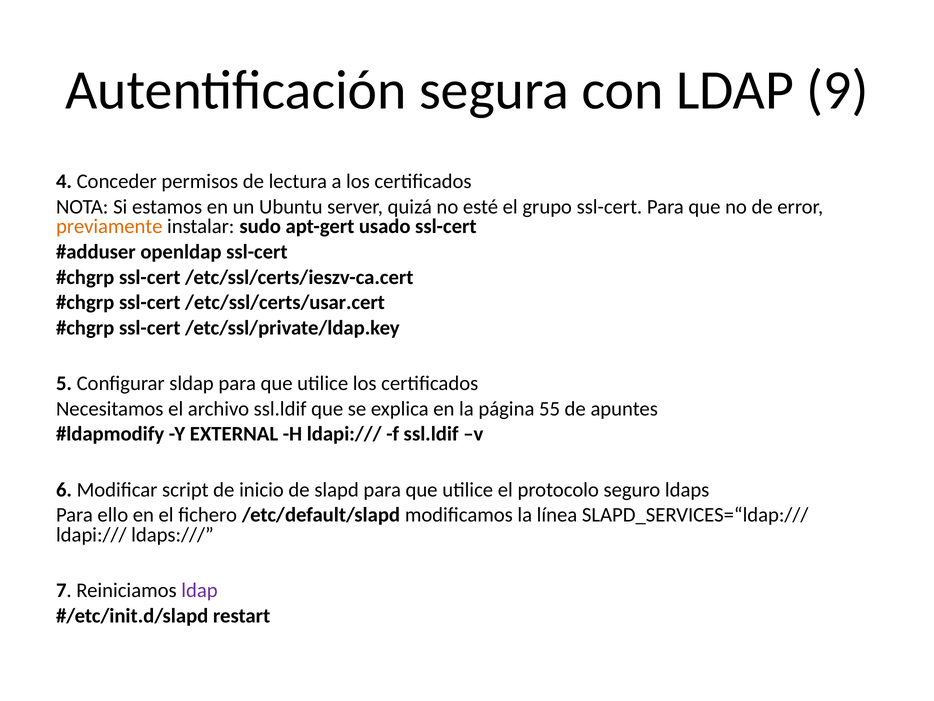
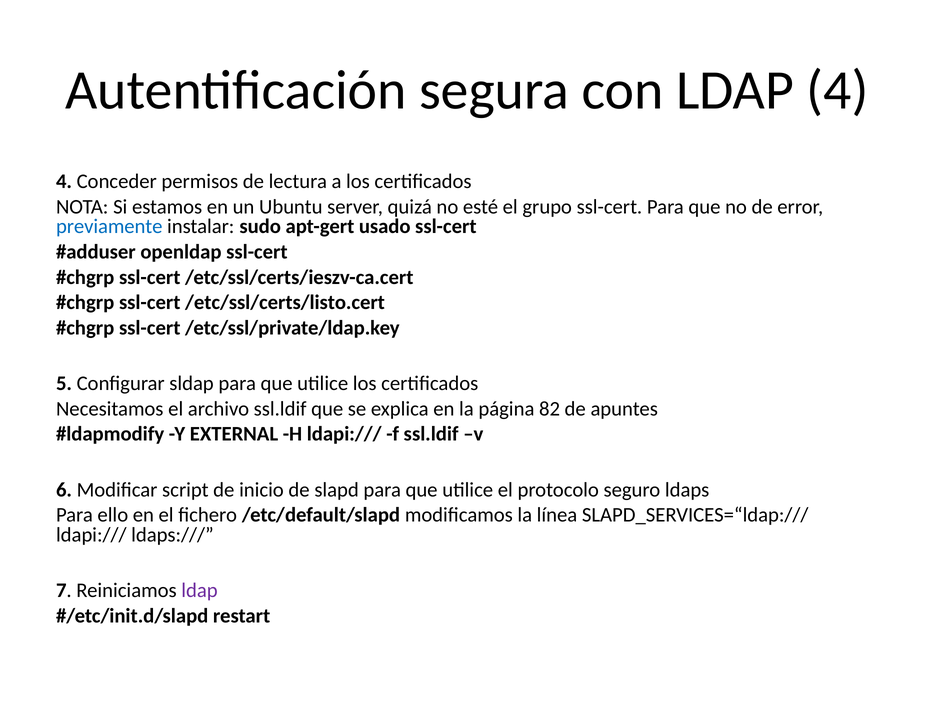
LDAP 9: 9 -> 4 (837, 90)
previamente colour: orange -> blue (109, 226)
/etc/ssl/certs/usar.cert: /etc/ssl/certs/usar.cert -> /etc/ssl/certs/listo.cert (285, 302)
55: 55 -> 82 (550, 408)
